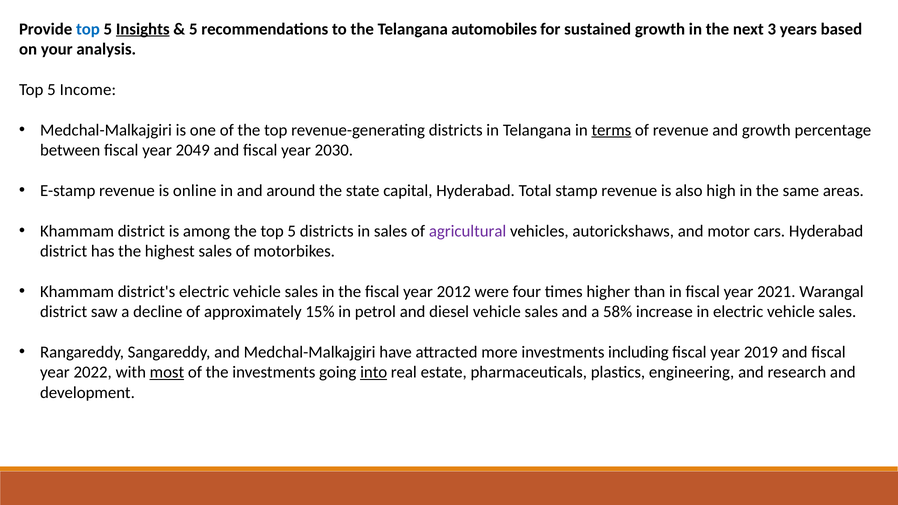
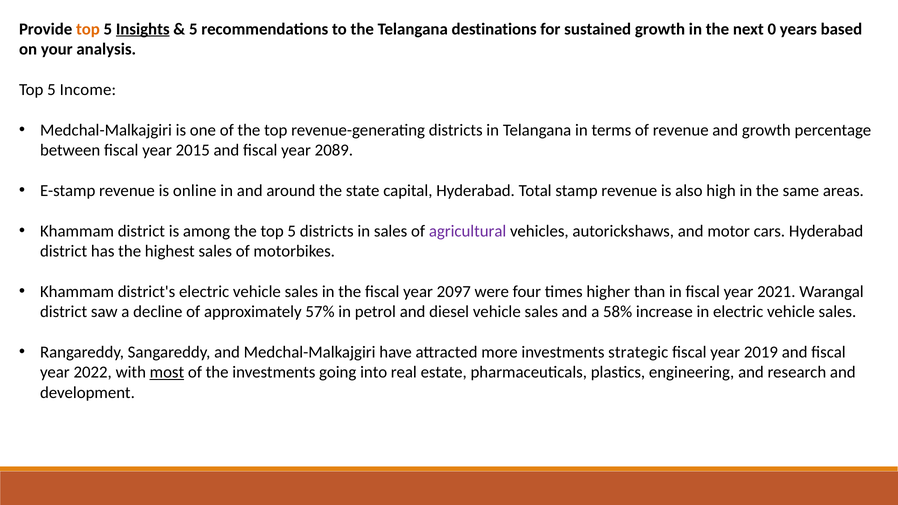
top colour: blue -> orange (88, 29)
automobiles: automobiles -> destinations (494, 29)
3: 3 -> 0 (772, 29)
terms underline: present -> none (611, 130)
2049: 2049 -> 2015 (193, 150)
2030: 2030 -> 2089 (334, 150)
2012: 2012 -> 2097 (454, 292)
15%: 15% -> 57% (320, 312)
including: including -> strategic (638, 352)
into underline: present -> none (374, 372)
